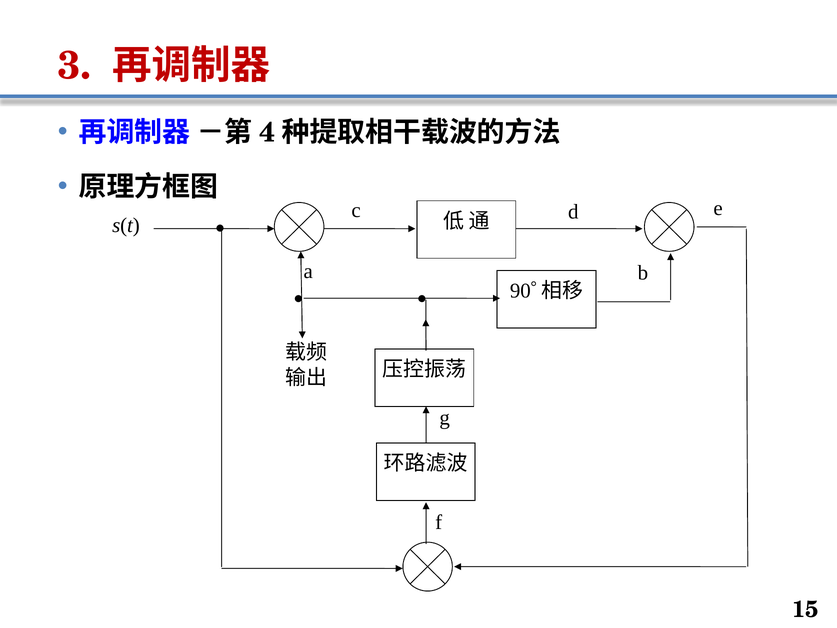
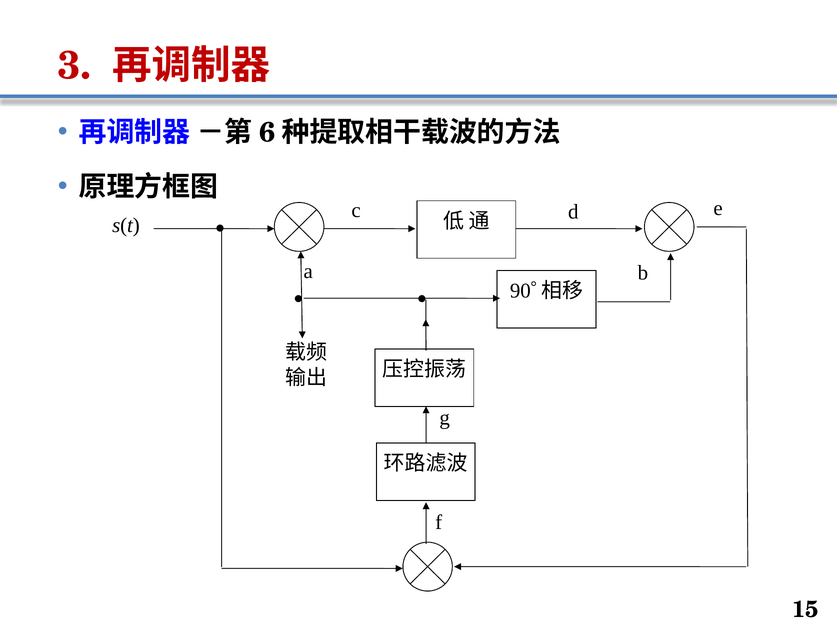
4: 4 -> 6 (267, 132)
